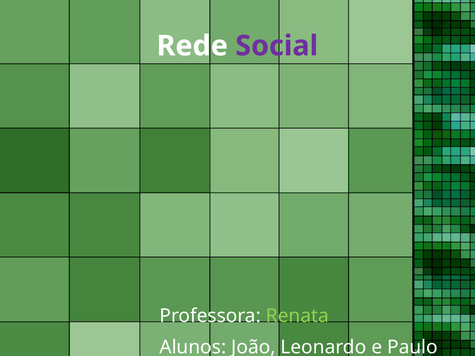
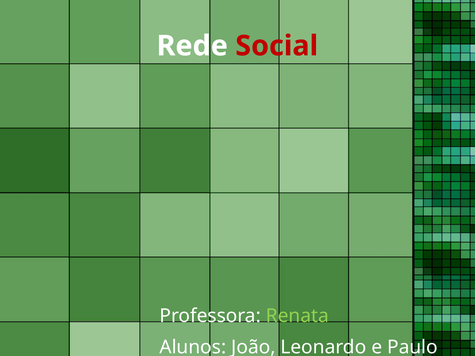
Social colour: purple -> red (277, 46)
